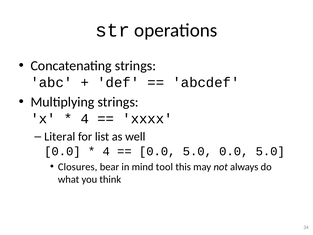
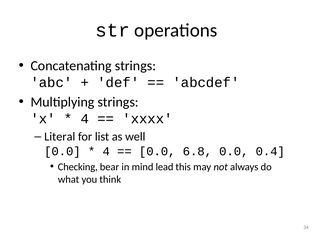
5.0: 5.0 -> 6.8 (197, 151)
5.0: 5.0 -> 0.4 (270, 151)
Closures: Closures -> Checking (78, 167)
tool: tool -> lead (165, 167)
